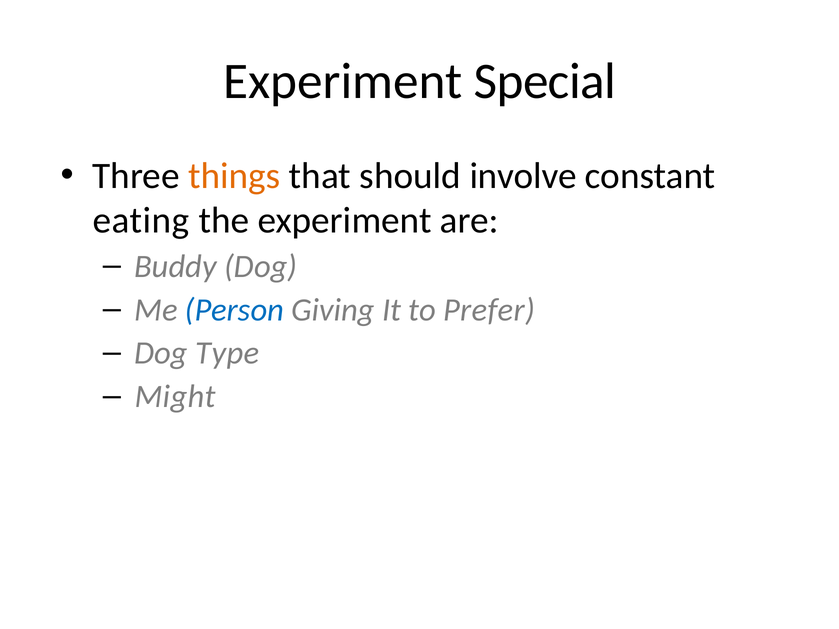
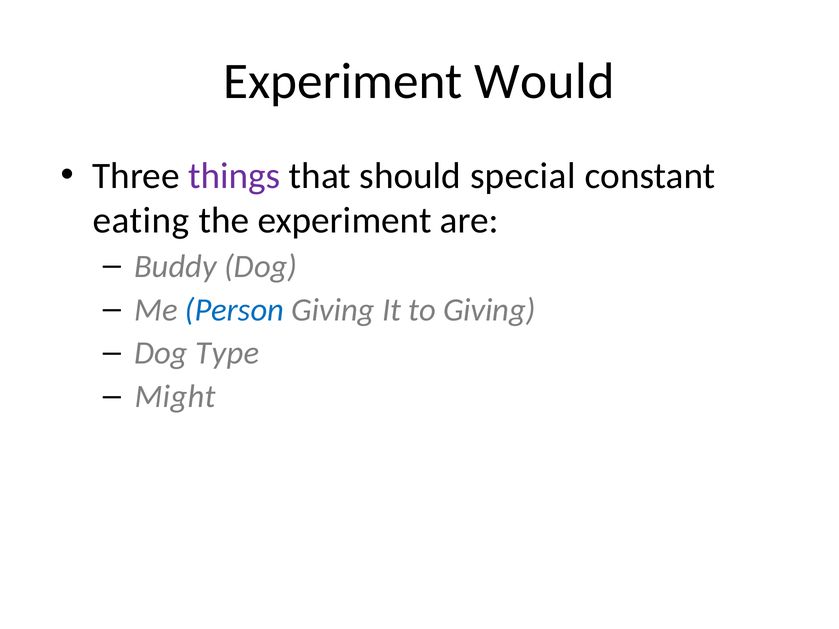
Special: Special -> Would (544, 81)
things colour: orange -> purple (234, 176)
involve: involve -> special (523, 176)
to Prefer: Prefer -> Giving (489, 310)
